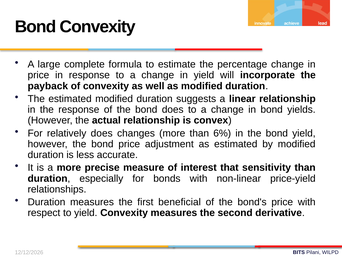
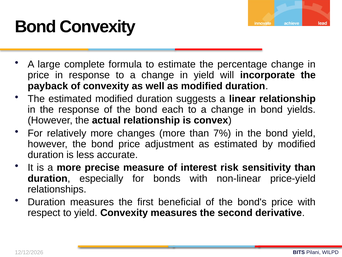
bond does: does -> each (173, 109)
relatively does: does -> more (102, 133)
6%: 6% -> 7% (222, 133)
that: that -> risk (229, 167)
